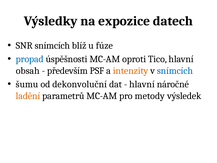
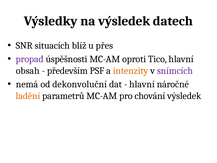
na expozice: expozice -> výsledek (124, 21)
SNR snímcích: snímcích -> situacích (52, 46)
fúze: fúze -> přes (104, 46)
propad colour: blue -> purple (30, 59)
snímcích colour: blue -> purple (175, 71)
šumu: šumu -> nemá (27, 84)
metody: metody -> chování (150, 96)
